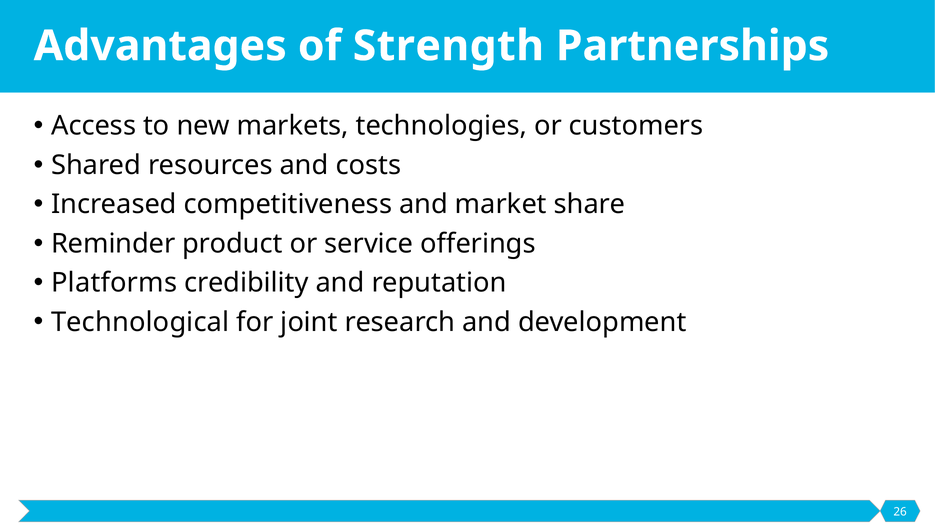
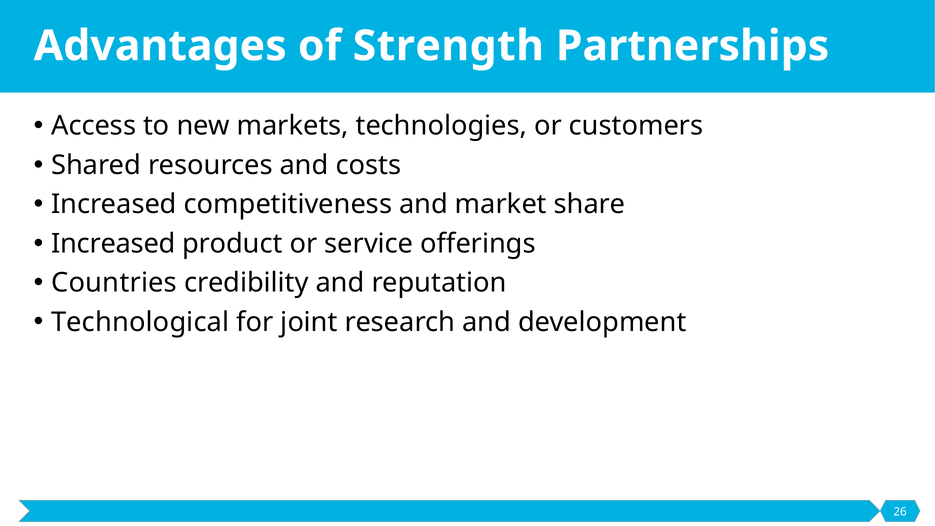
Reminder: Reminder -> Increased (113, 244)
Platforms: Platforms -> Countries (114, 283)
